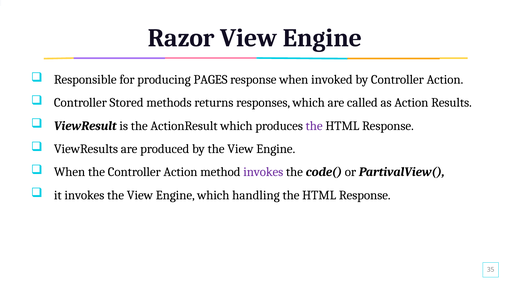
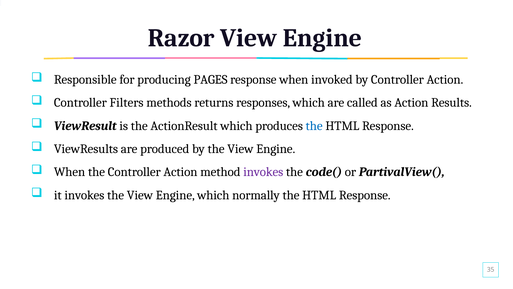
Stored: Stored -> Filters (127, 103)
the colour: purple -> blue (314, 126)
handling: handling -> normally (256, 195)
